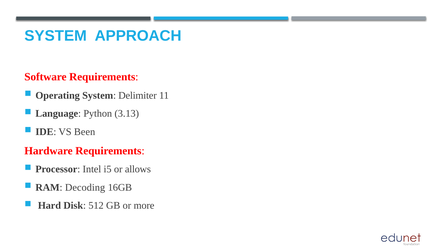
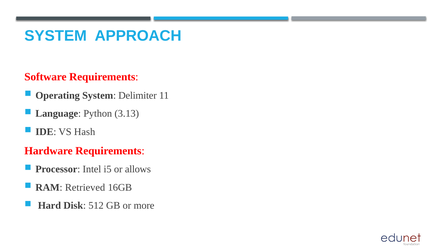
Been: Been -> Hash (85, 132)
Decoding: Decoding -> Retrieved (85, 188)
